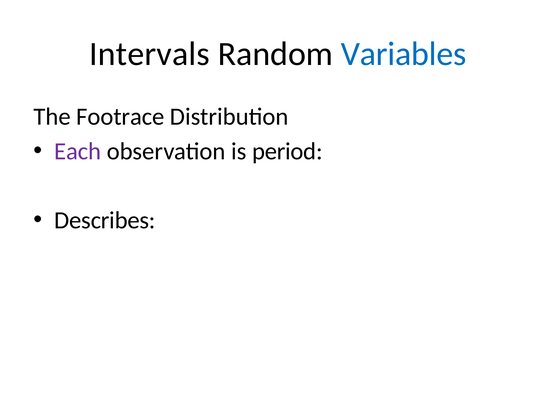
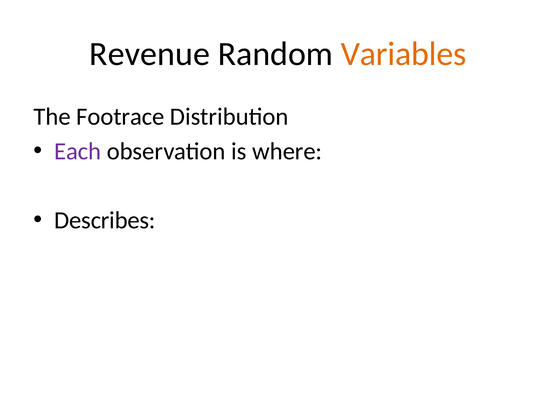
Intervals: Intervals -> Revenue (150, 54)
Variables colour: blue -> orange (404, 54)
period: period -> where (287, 151)
